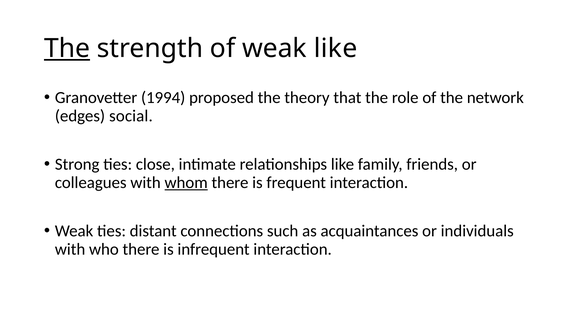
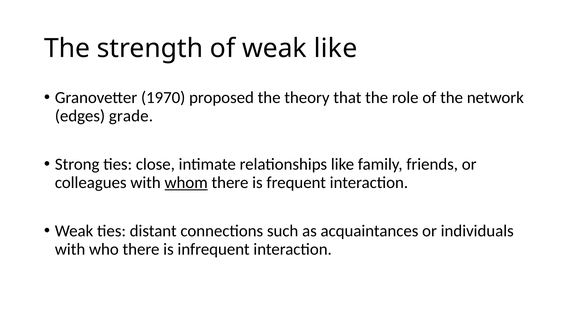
The underline: present -> none (67, 49)
1994: 1994 -> 1970 (163, 98)
social: social -> grade (131, 116)
